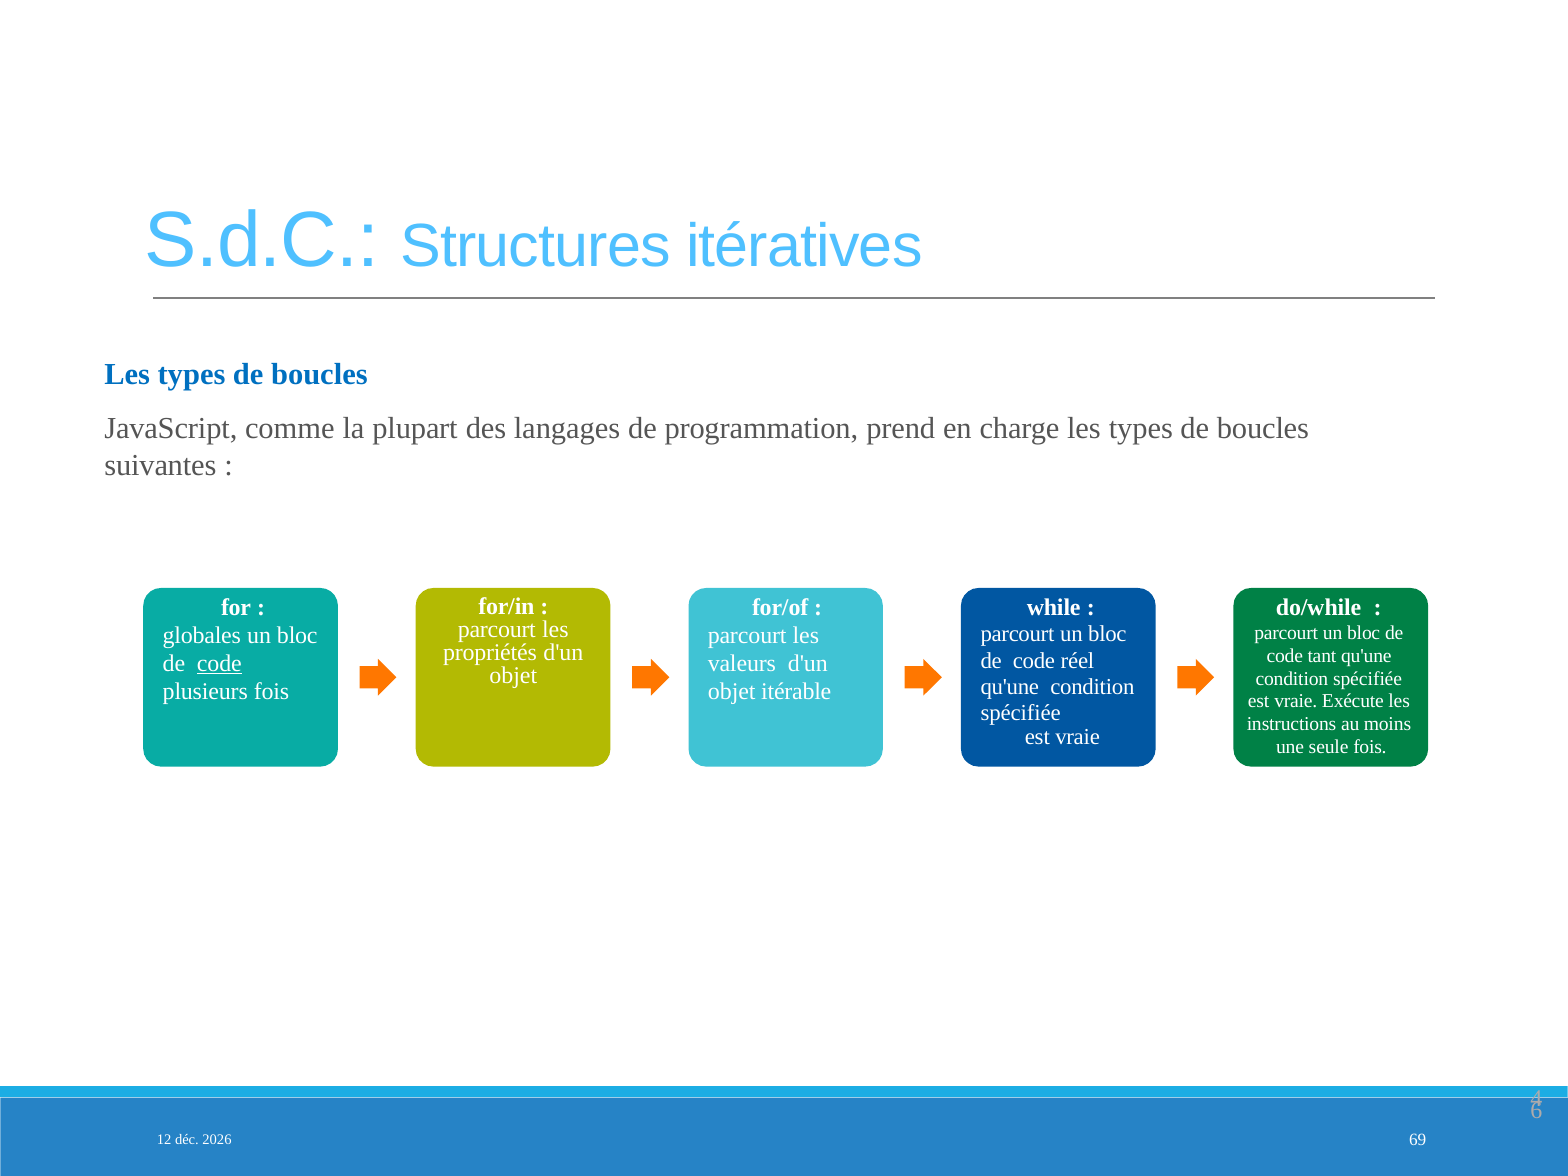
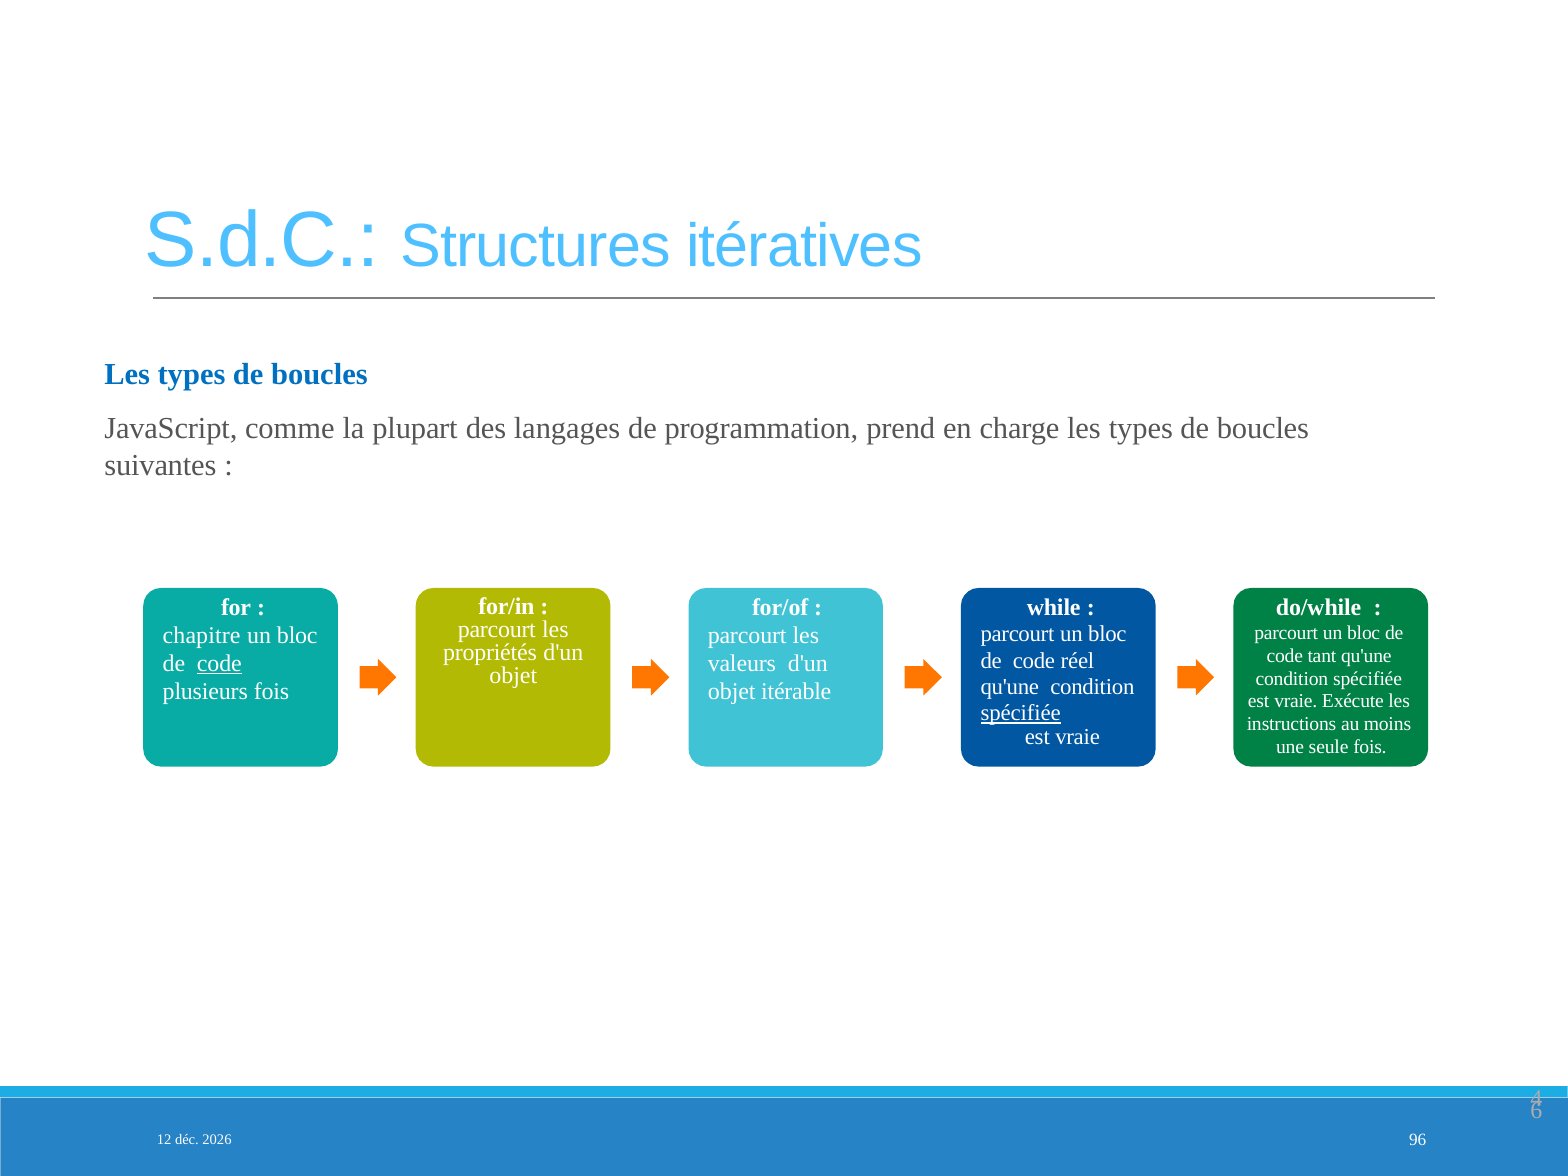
globales: globales -> chapitre (202, 635)
spécifiée underline: none -> present (1021, 713)
69: 69 -> 96 (1418, 1140)
